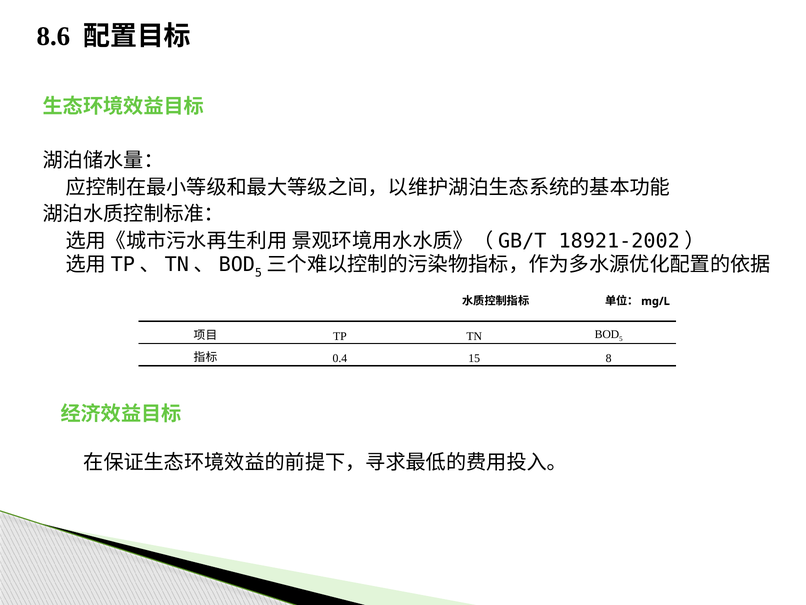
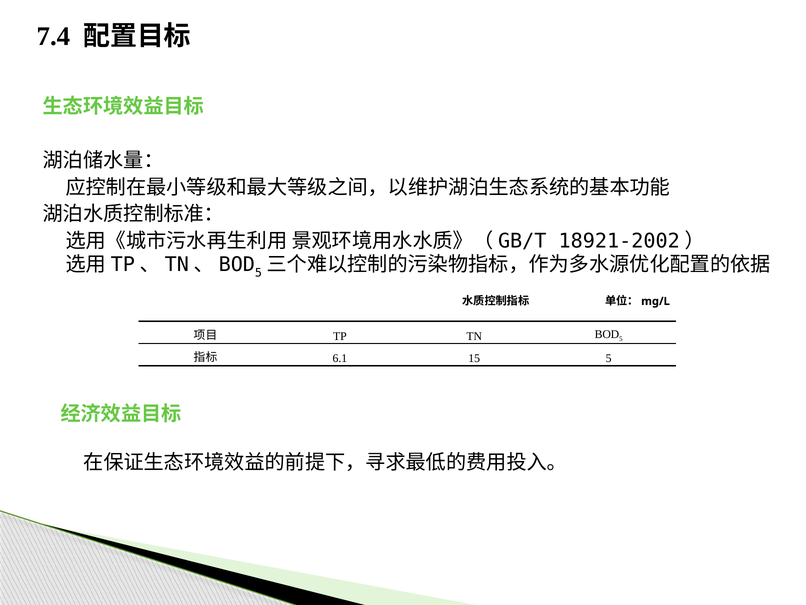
8.6: 8.6 -> 7.4 (53, 36)
0.4: 0.4 -> 6.1 (340, 358)
15 8: 8 -> 5 (609, 358)
